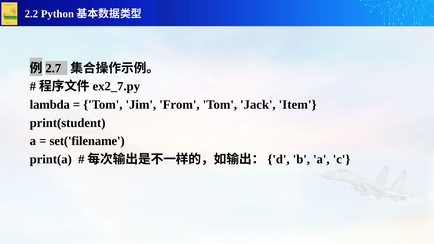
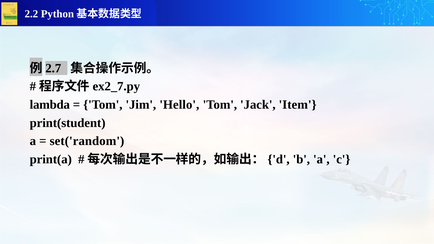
From: From -> Hello (179, 105)
set('filename: set('filename -> set('random (87, 141)
